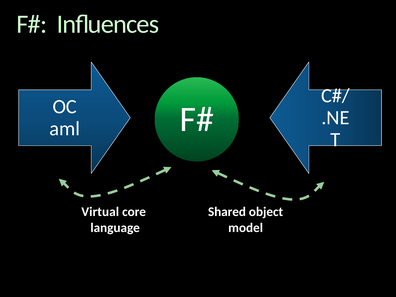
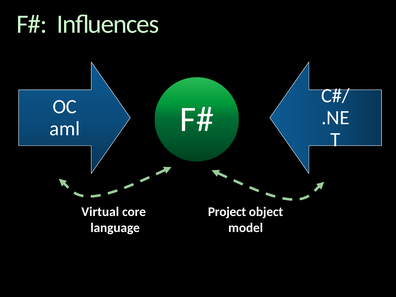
Shared: Shared -> Project (227, 212)
